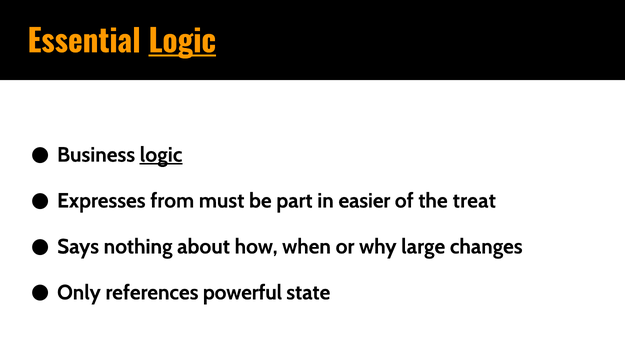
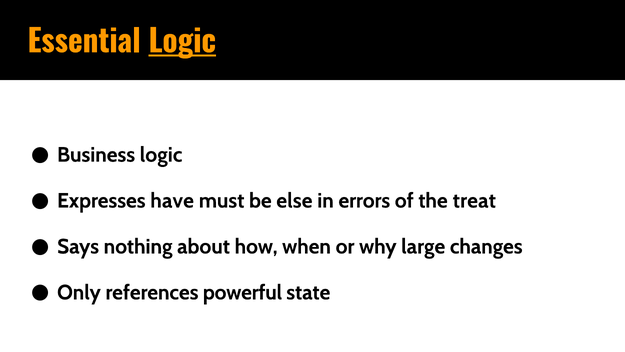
logic underline: present -> none (161, 155)
from: from -> have (172, 200)
part: part -> else (294, 200)
easier: easier -> errors (364, 200)
